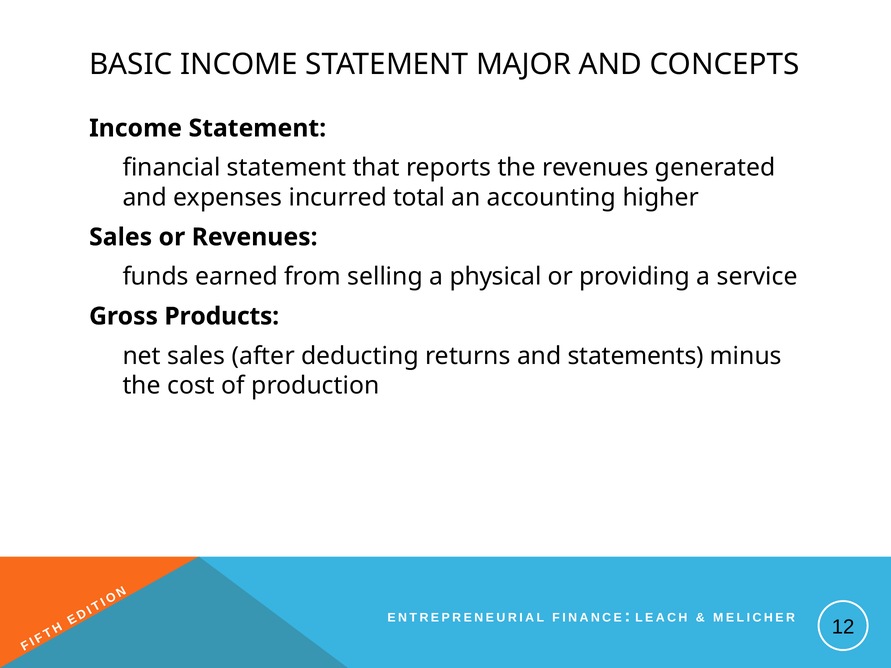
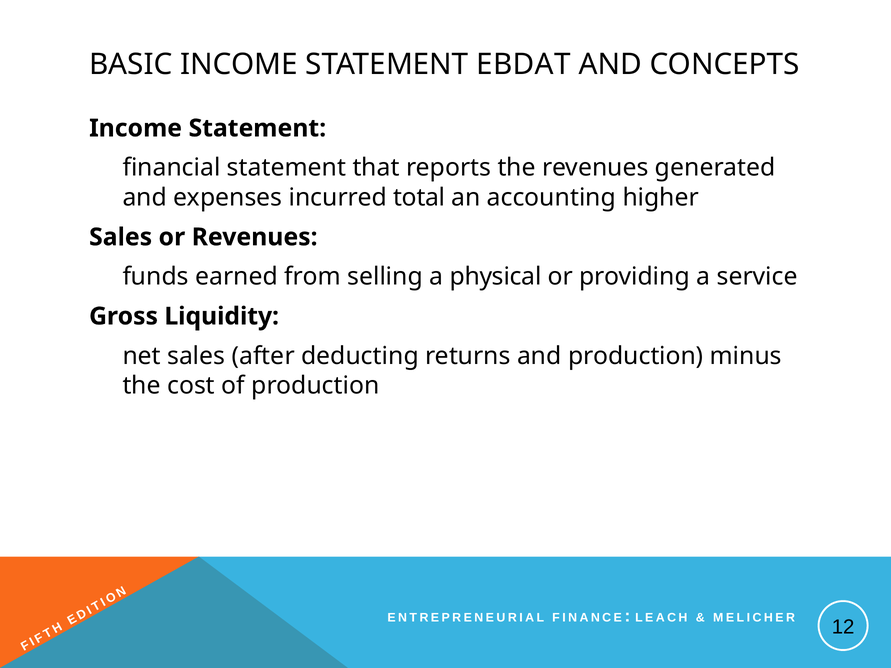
MAJOR: MAJOR -> EBDAT (523, 64)
Products: Products -> Liquidity (222, 316)
and statements: statements -> production (636, 356)
